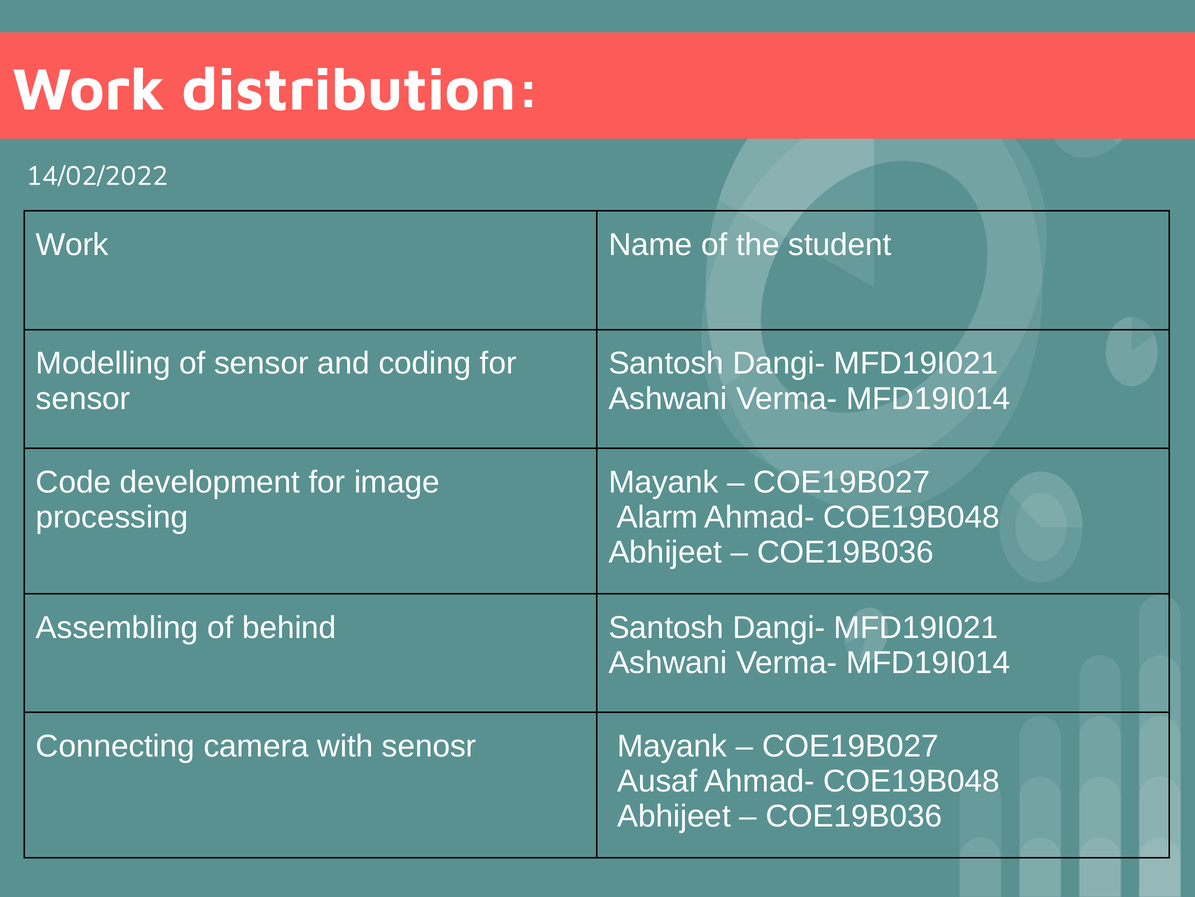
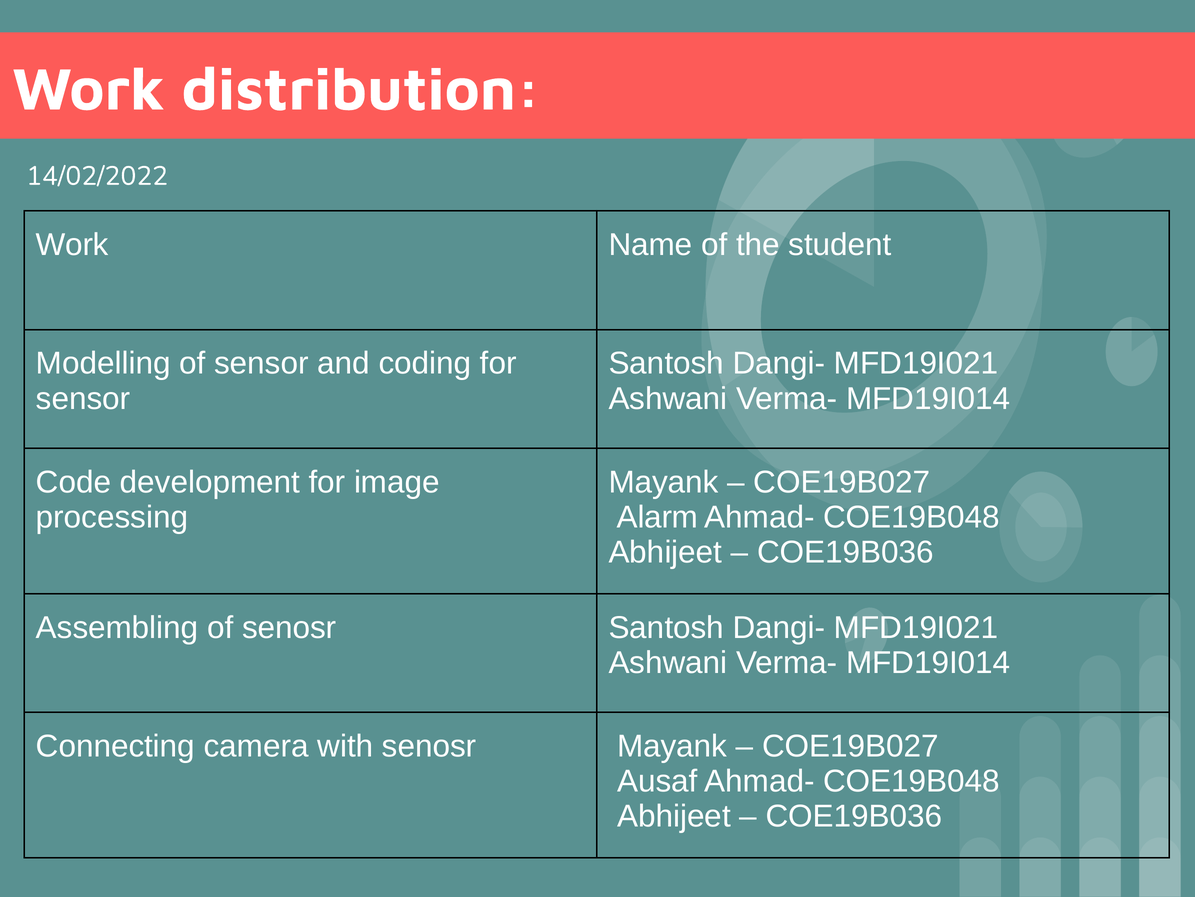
of behind: behind -> senosr (289, 627)
